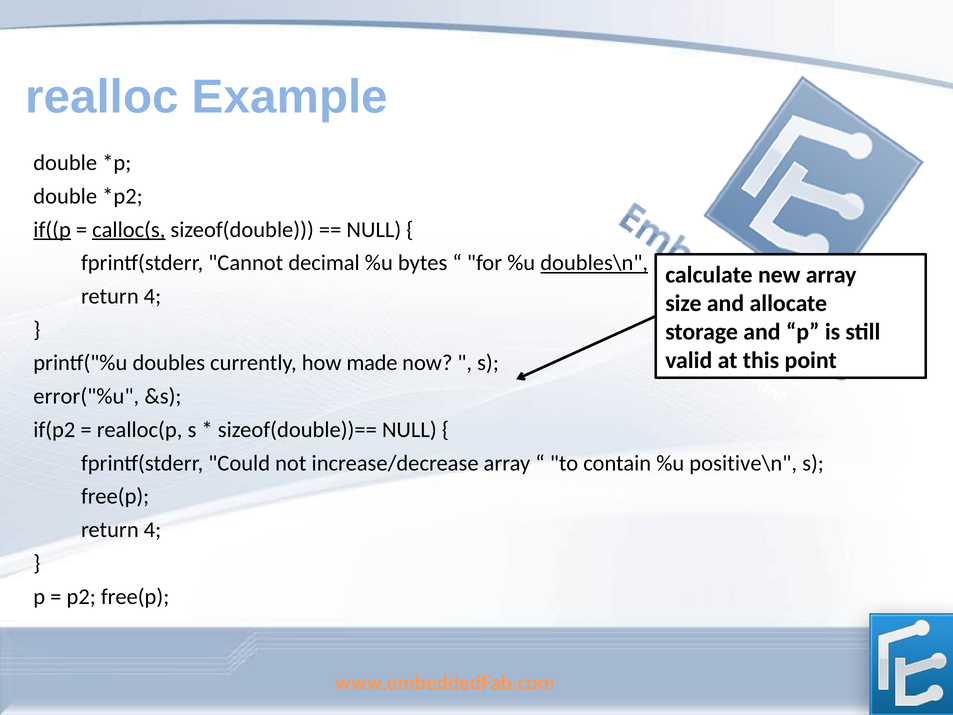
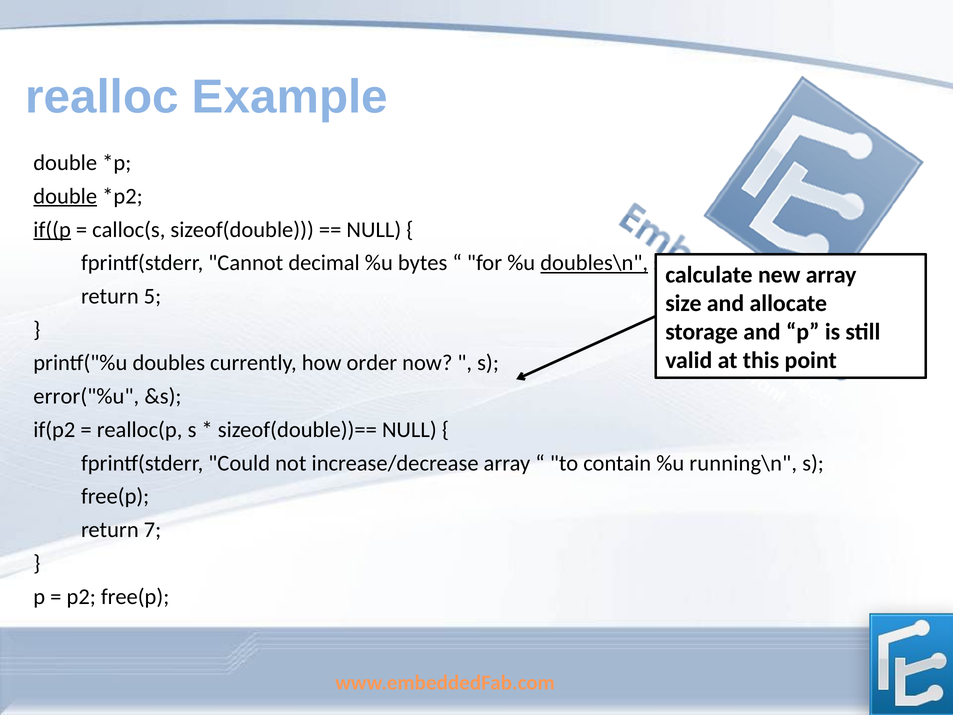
double underline: none -> present (65, 196)
calloc(s underline: present -> none (129, 230)
4: 4 -> 5 (152, 296)
made: made -> order (372, 363)
positive\n: positive\n -> running\n (743, 463)
4: 4 -> 7 (152, 530)
